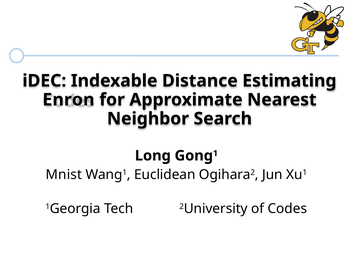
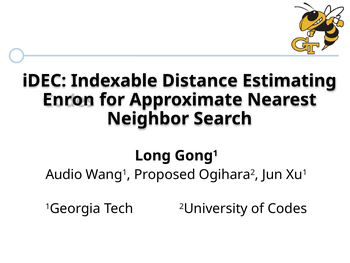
Mnist: Mnist -> Audio (64, 174)
Euclidean: Euclidean -> Proposed (165, 174)
